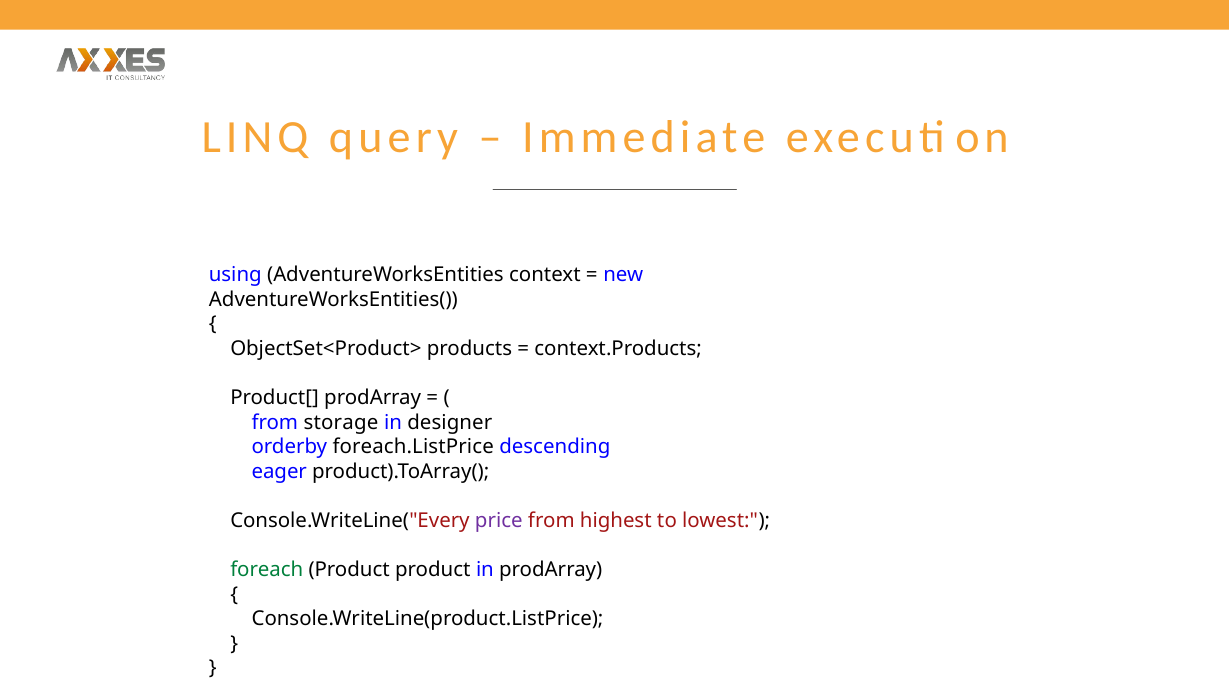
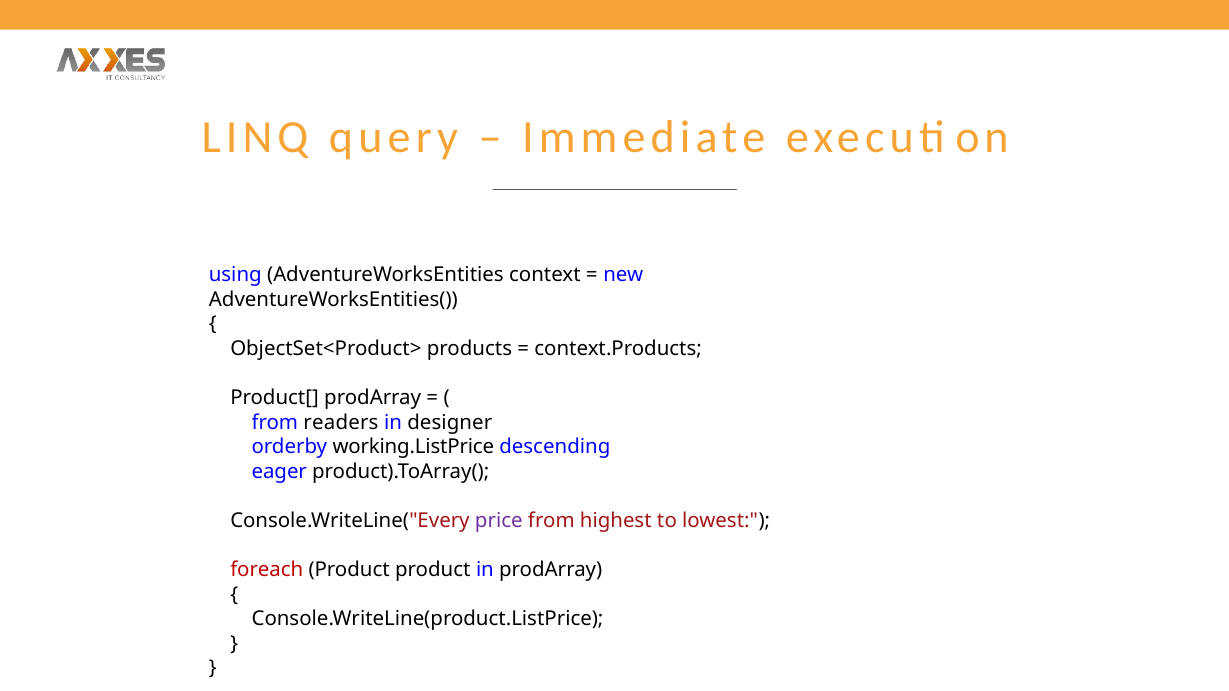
storage: storage -> readers (341, 423)
foreach.ListPrice: foreach.ListPrice -> working.ListPrice (413, 447)
foreach colour: green -> red (267, 570)
